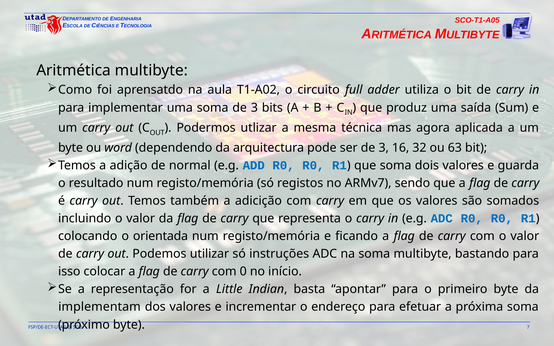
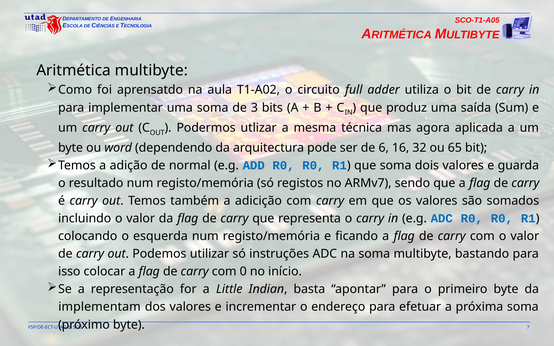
ser de 3: 3 -> 6 (384, 148)
63: 63 -> 65 (455, 148)
orientada: orientada -> esquerda (160, 236)
